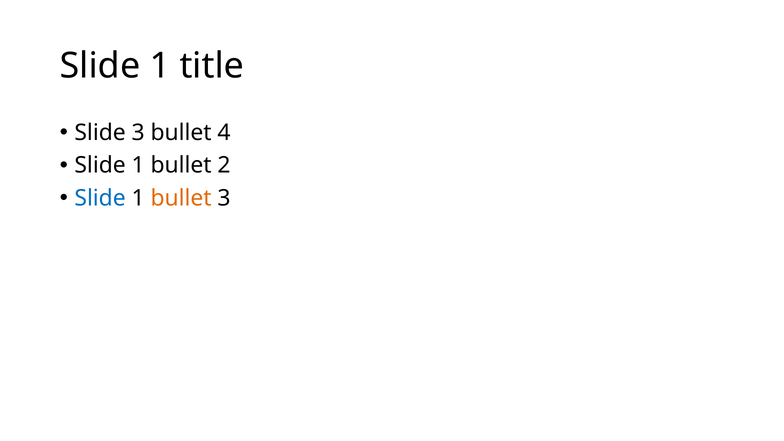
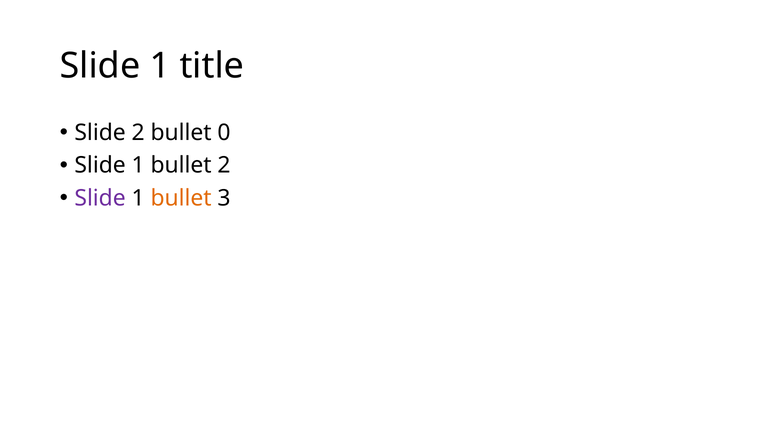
Slide 3: 3 -> 2 (138, 133)
4: 4 -> 0 (224, 133)
Slide colour: blue -> purple (100, 198)
